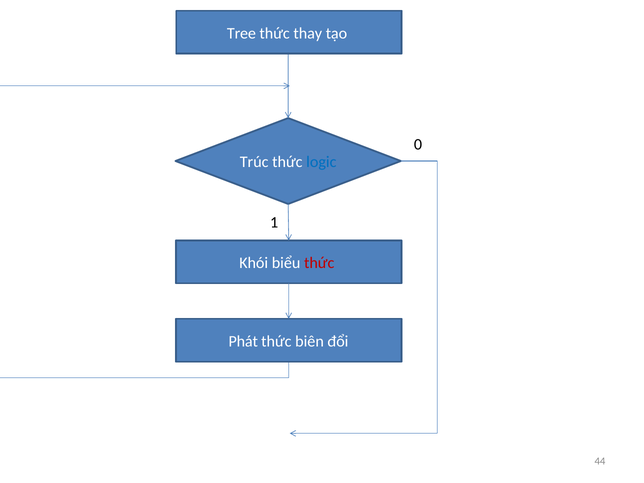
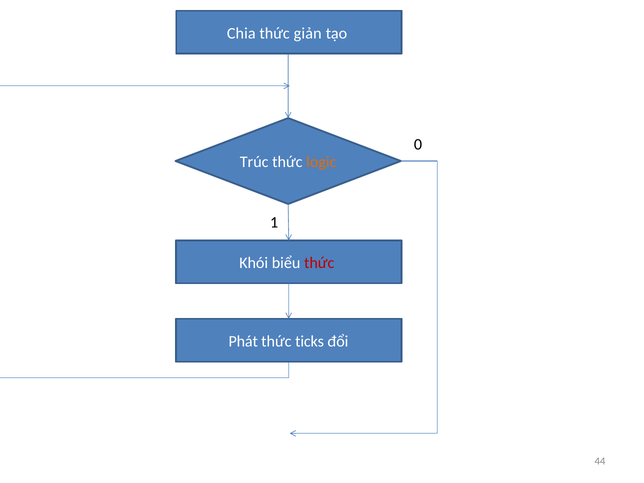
Tree: Tree -> Chia (241, 33)
thay: thay -> giản (308, 33)
logic colour: blue -> orange (321, 162)
biên: biên -> ticks (310, 341)
